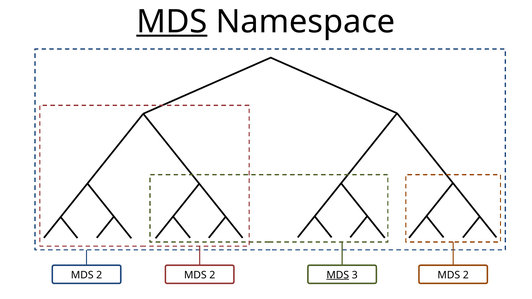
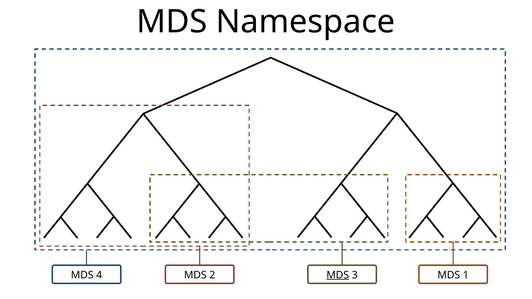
MDS underline: present -> none (172, 22)
2: 2 -> 4 (99, 275)
3 MDS 2: 2 -> 1 (466, 275)
